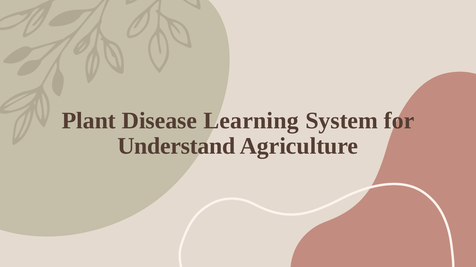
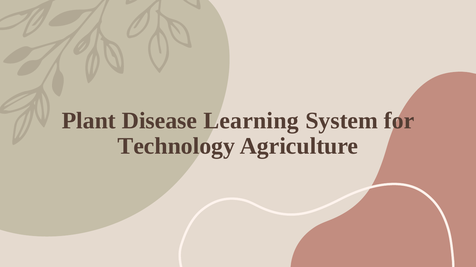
Understand: Understand -> Technology (176, 147)
